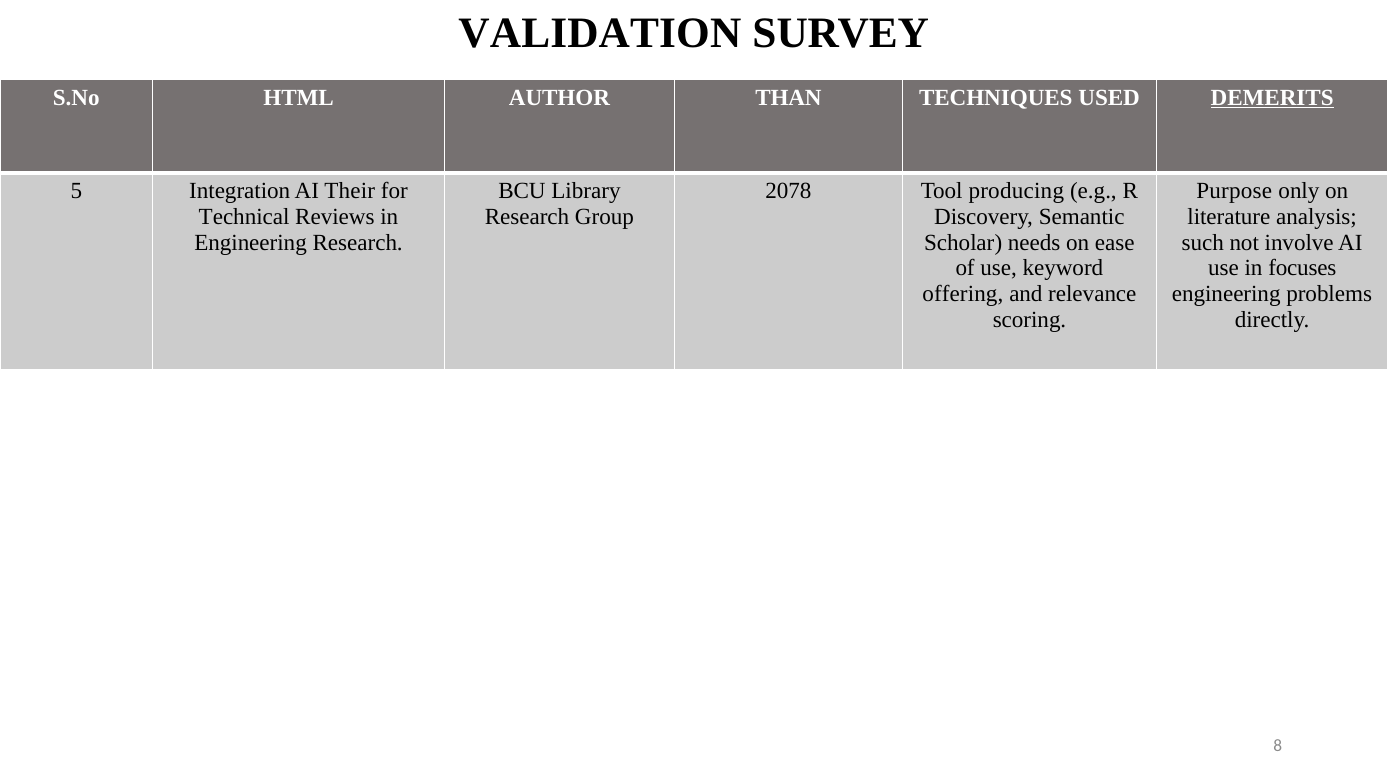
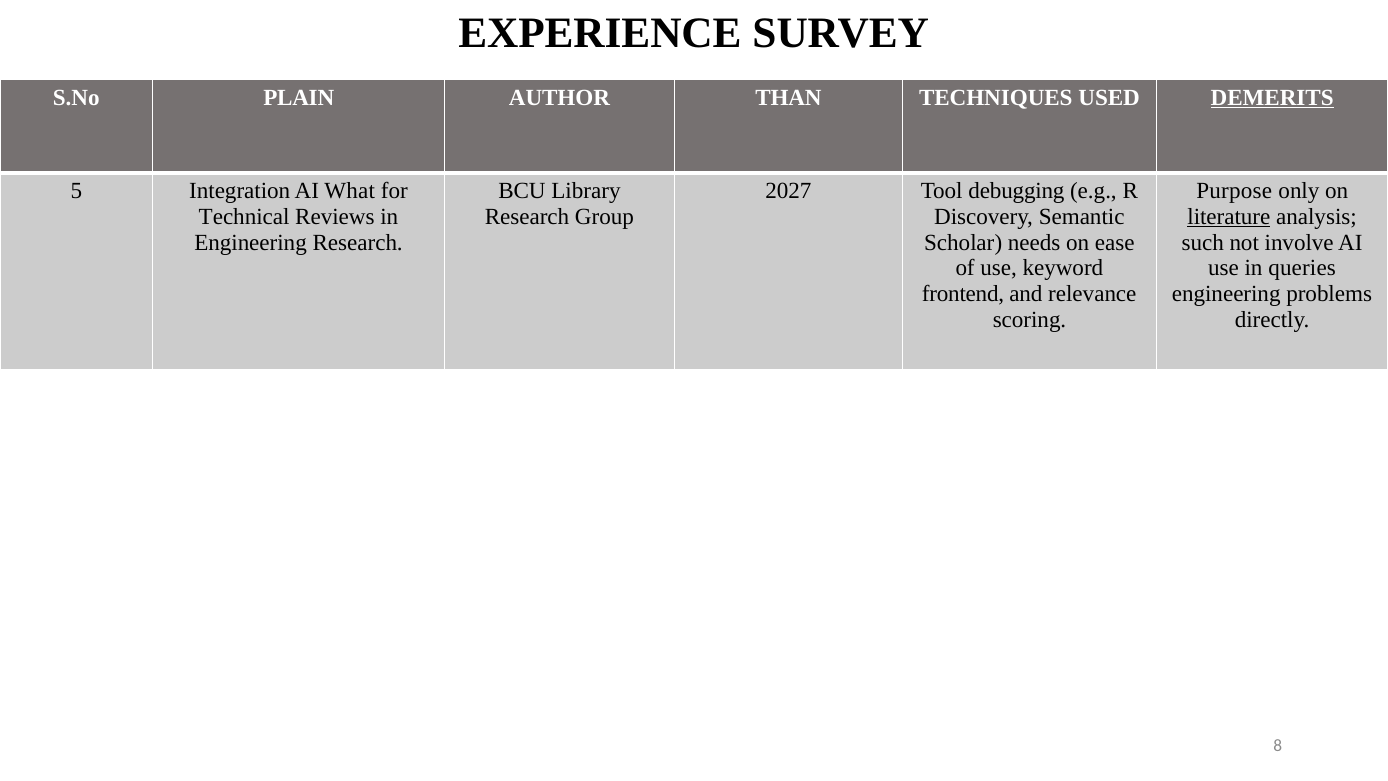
VALIDATION: VALIDATION -> EXPERIENCE (600, 33)
HTML: HTML -> PLAIN (299, 97)
Their: Their -> What (350, 191)
2078: 2078 -> 2027 (788, 191)
producing: producing -> debugging (1017, 191)
literature underline: none -> present (1229, 217)
focuses: focuses -> queries (1302, 268)
offering: offering -> frontend (963, 294)
